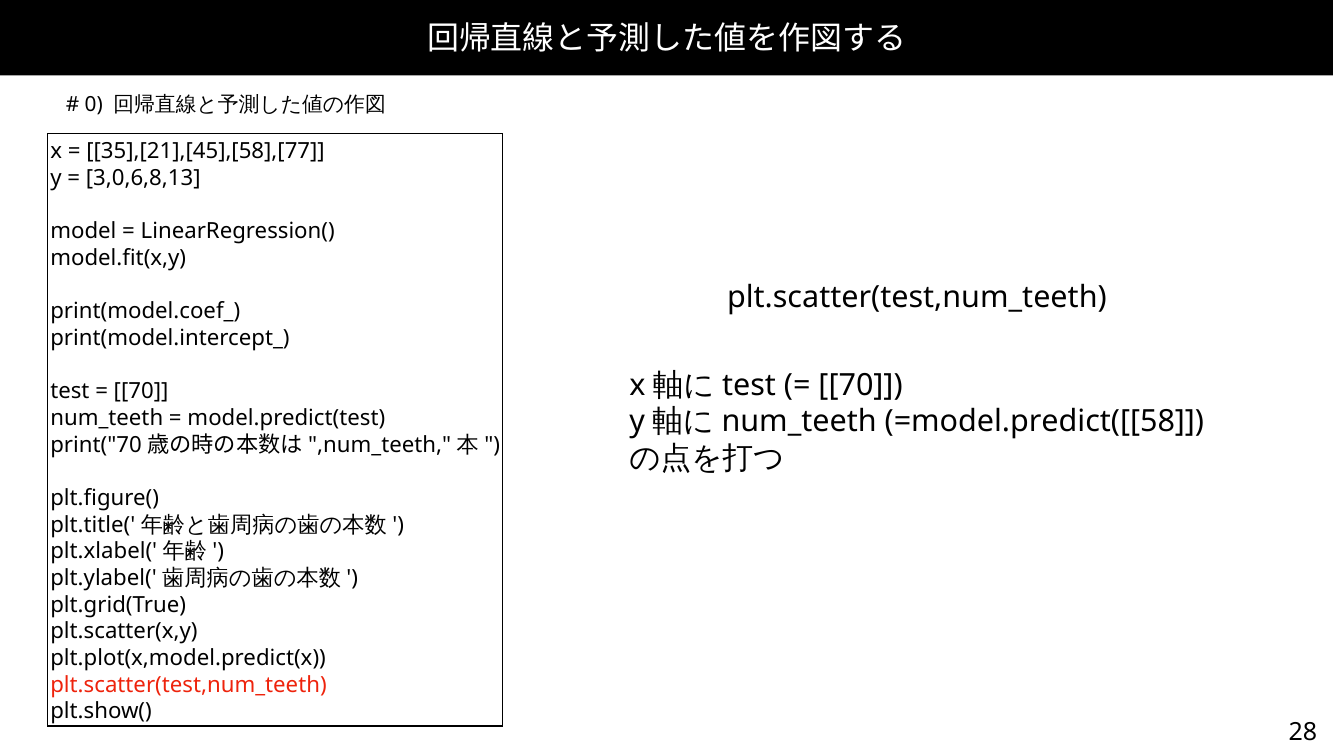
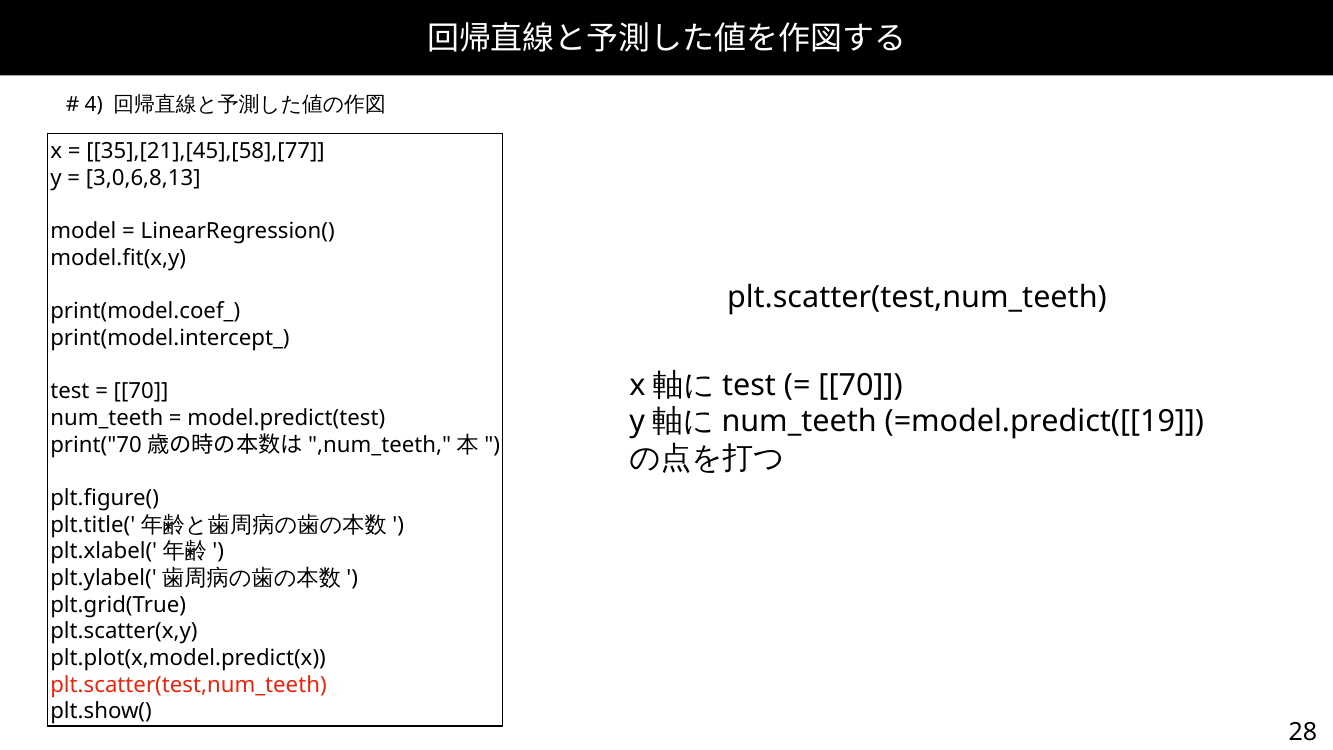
0: 0 -> 4 (94, 104)
=model.predict([[58: =model.predict([[58 -> =model.predict([[19 (1044, 422)
